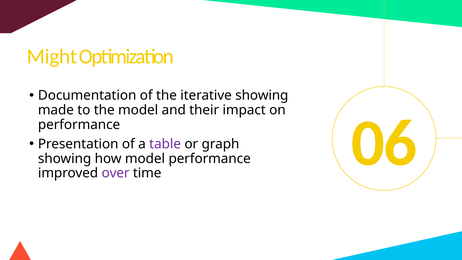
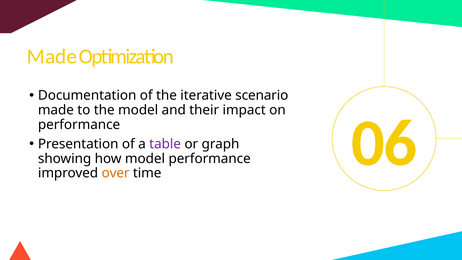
Might: Might -> Made (52, 56)
iterative showing: showing -> scenario (262, 95)
over colour: purple -> orange (116, 173)
